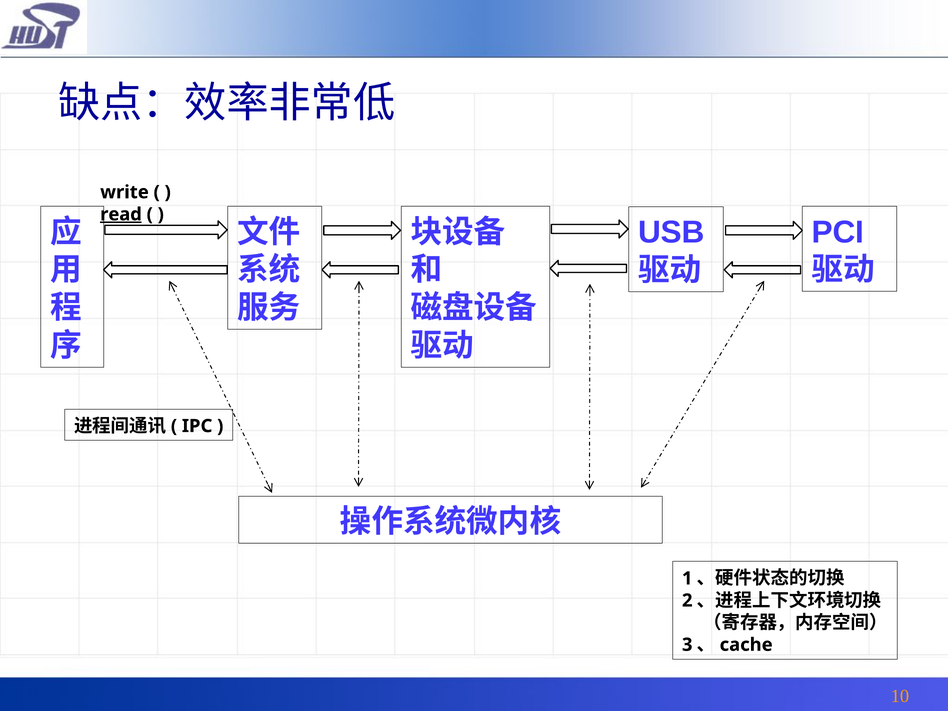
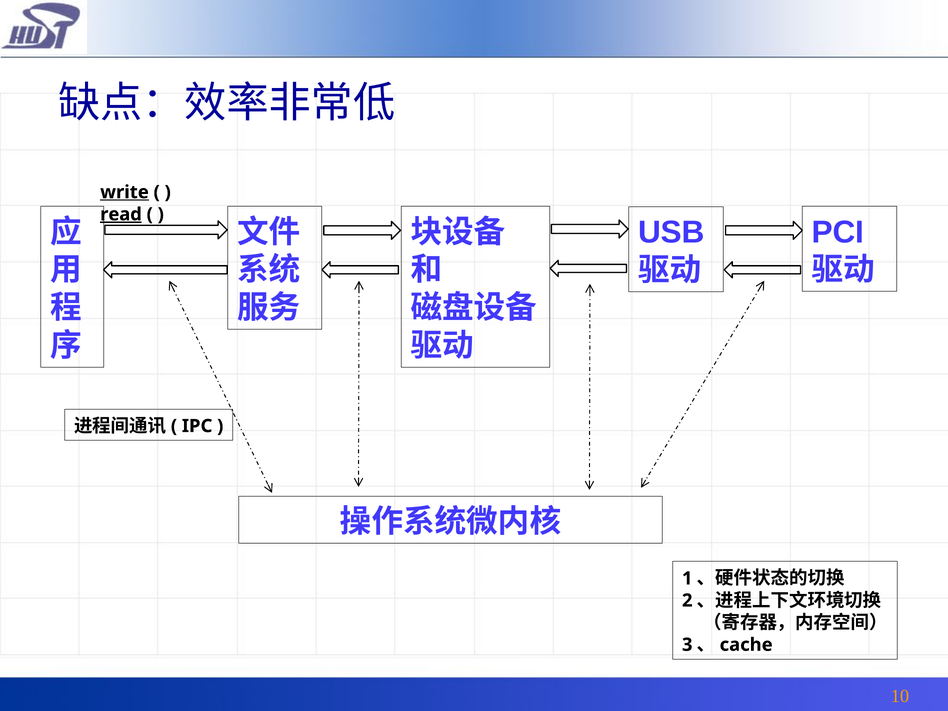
write underline: none -> present (124, 192)
